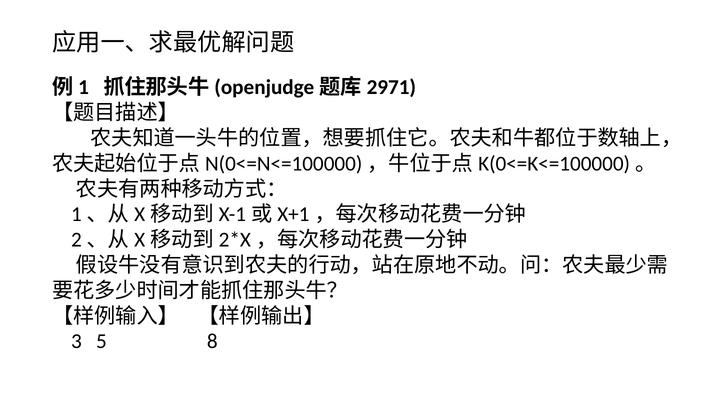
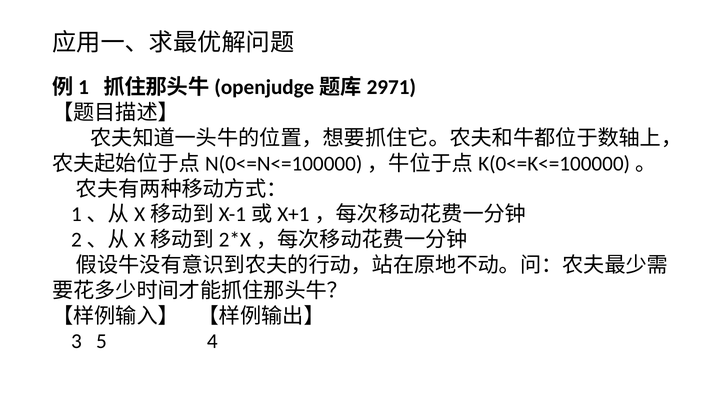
8: 8 -> 4 (212, 342)
